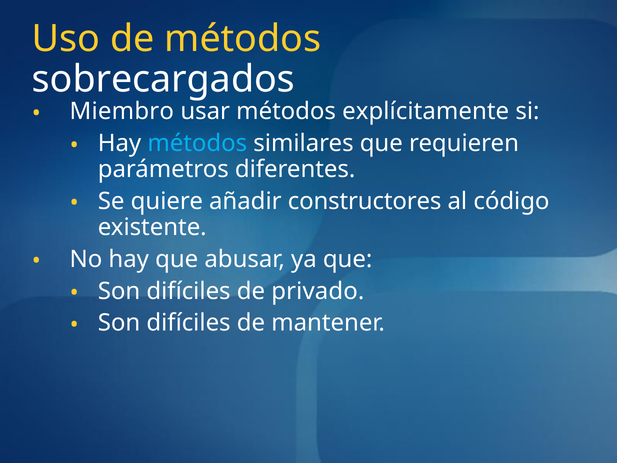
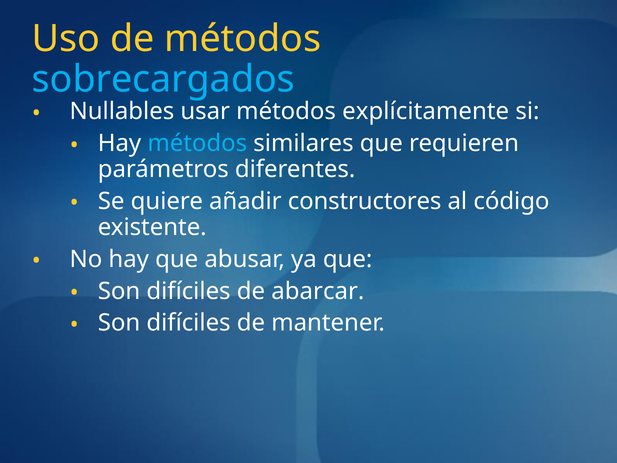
sobrecargados colour: white -> light blue (163, 79)
Miembro: Miembro -> Nullables (122, 111)
privado: privado -> abarcar (318, 291)
